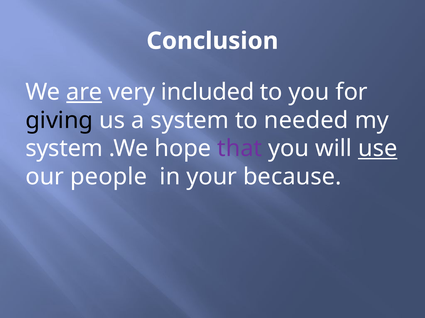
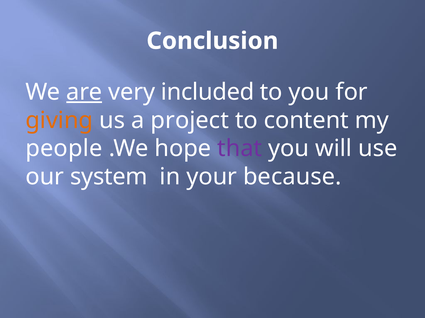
giving colour: black -> orange (59, 121)
a system: system -> project (190, 121)
needed: needed -> content (306, 121)
system: system -> people (64, 149)
use underline: present -> none (378, 149)
people: people -> system (109, 177)
